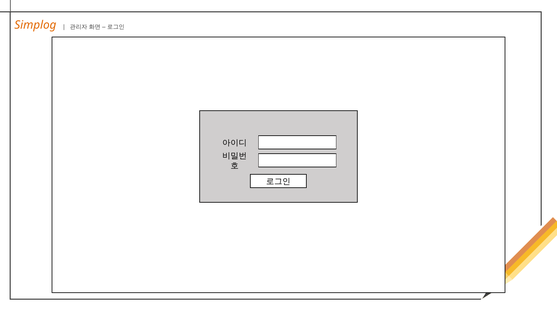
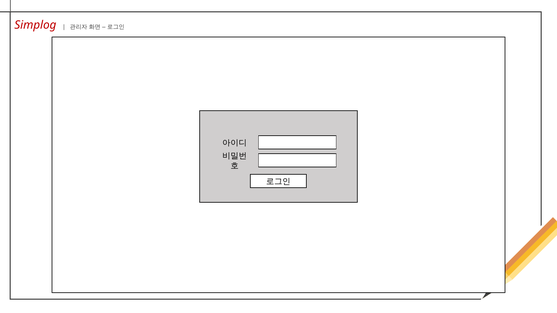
Simplog colour: orange -> red (35, 25)
